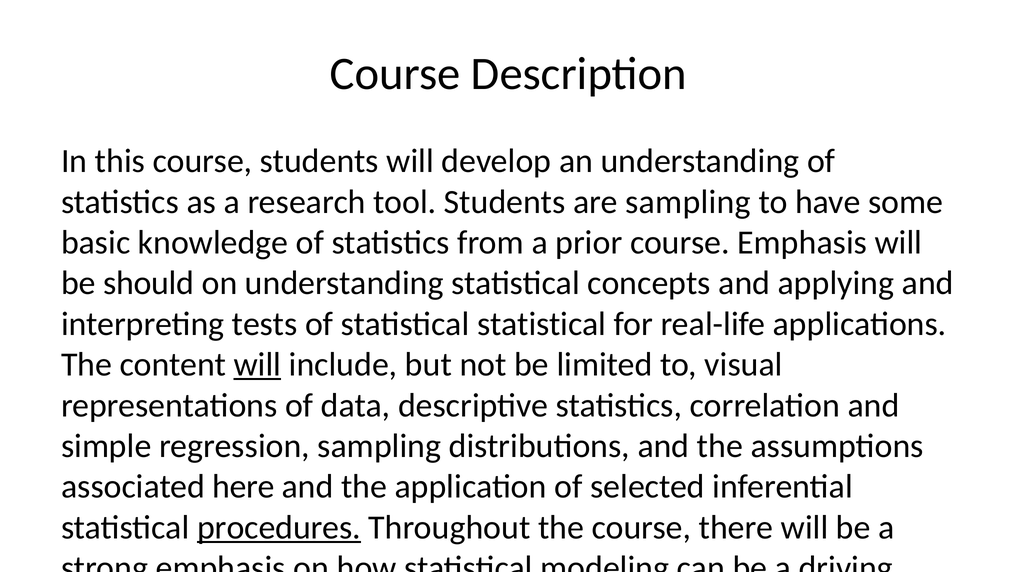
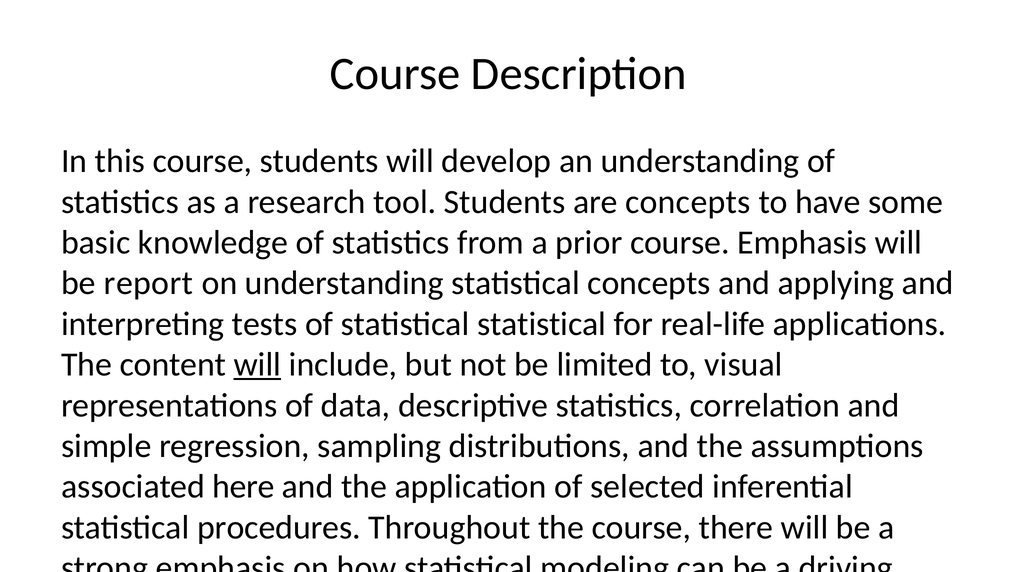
are sampling: sampling -> concepts (688, 202)
should: should -> report (148, 283)
procedures underline: present -> none (279, 527)
